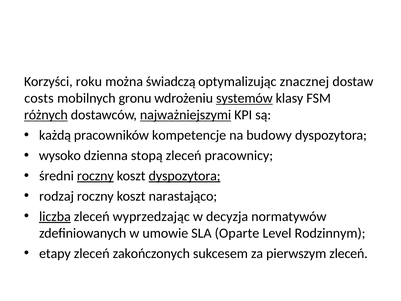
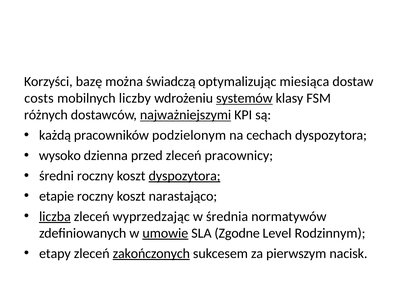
roku: roku -> bazę (89, 82)
znacznej: znacznej -> miesiąca (304, 82)
gronu: gronu -> liczby (135, 98)
różnych underline: present -> none (46, 115)
kompetencje: kompetencje -> podzielonym (189, 135)
budowy: budowy -> cechach (269, 135)
stopą: stopą -> przed (147, 155)
roczny underline: present -> none (95, 176)
rodzaj: rodzaj -> etapie (57, 196)
decyzja: decyzja -> średnia (227, 216)
umowie underline: none -> present (165, 233)
Oparte: Oparte -> Zgodne (237, 233)
zakończonych underline: none -> present (151, 253)
pierwszym zleceń: zleceń -> nacisk (348, 253)
